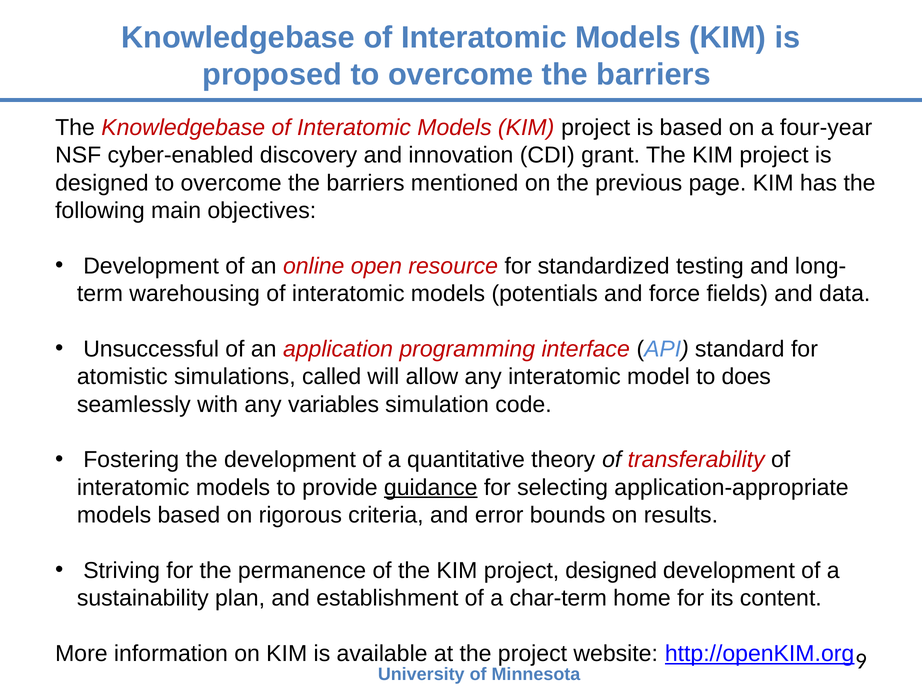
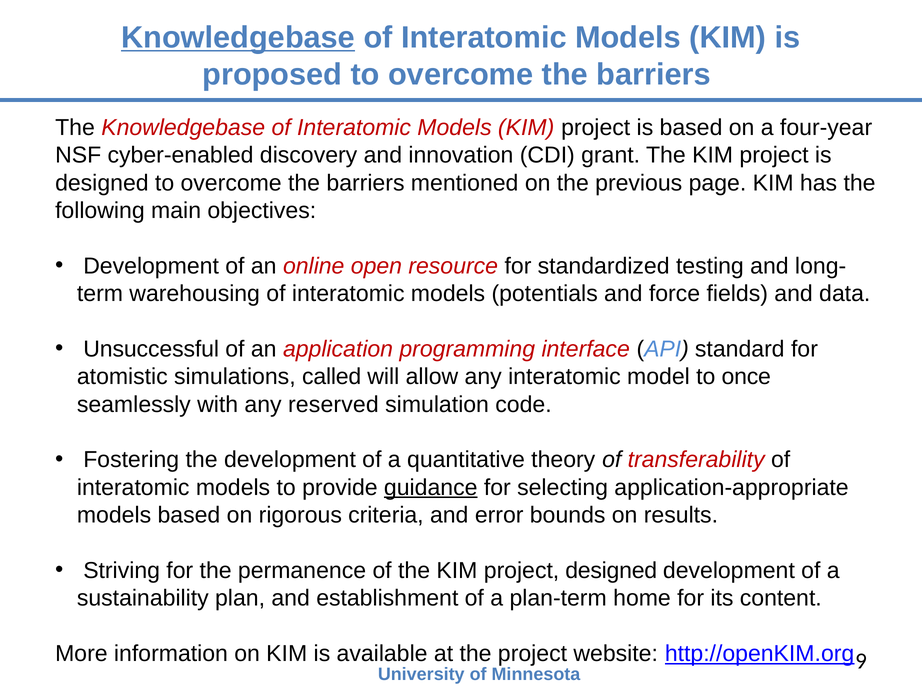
Knowledgebase underline: none -> present (238, 37)
does: does -> once (746, 376)
variables: variables -> reserved (333, 404)
char-term: char-term -> plan-term (558, 598)
